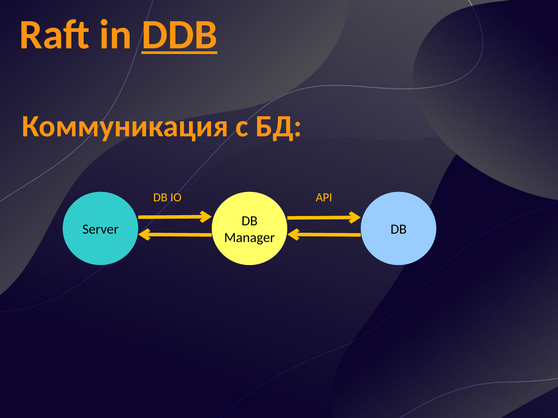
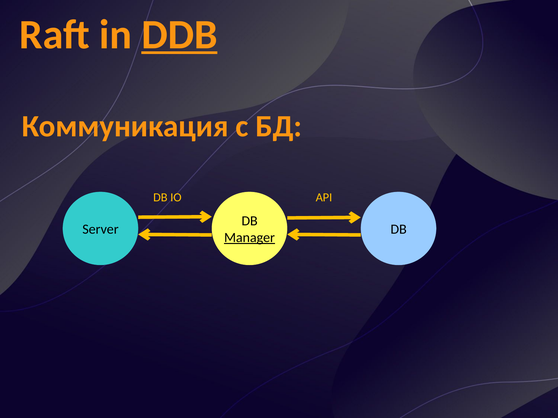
Manager underline: none -> present (249, 238)
